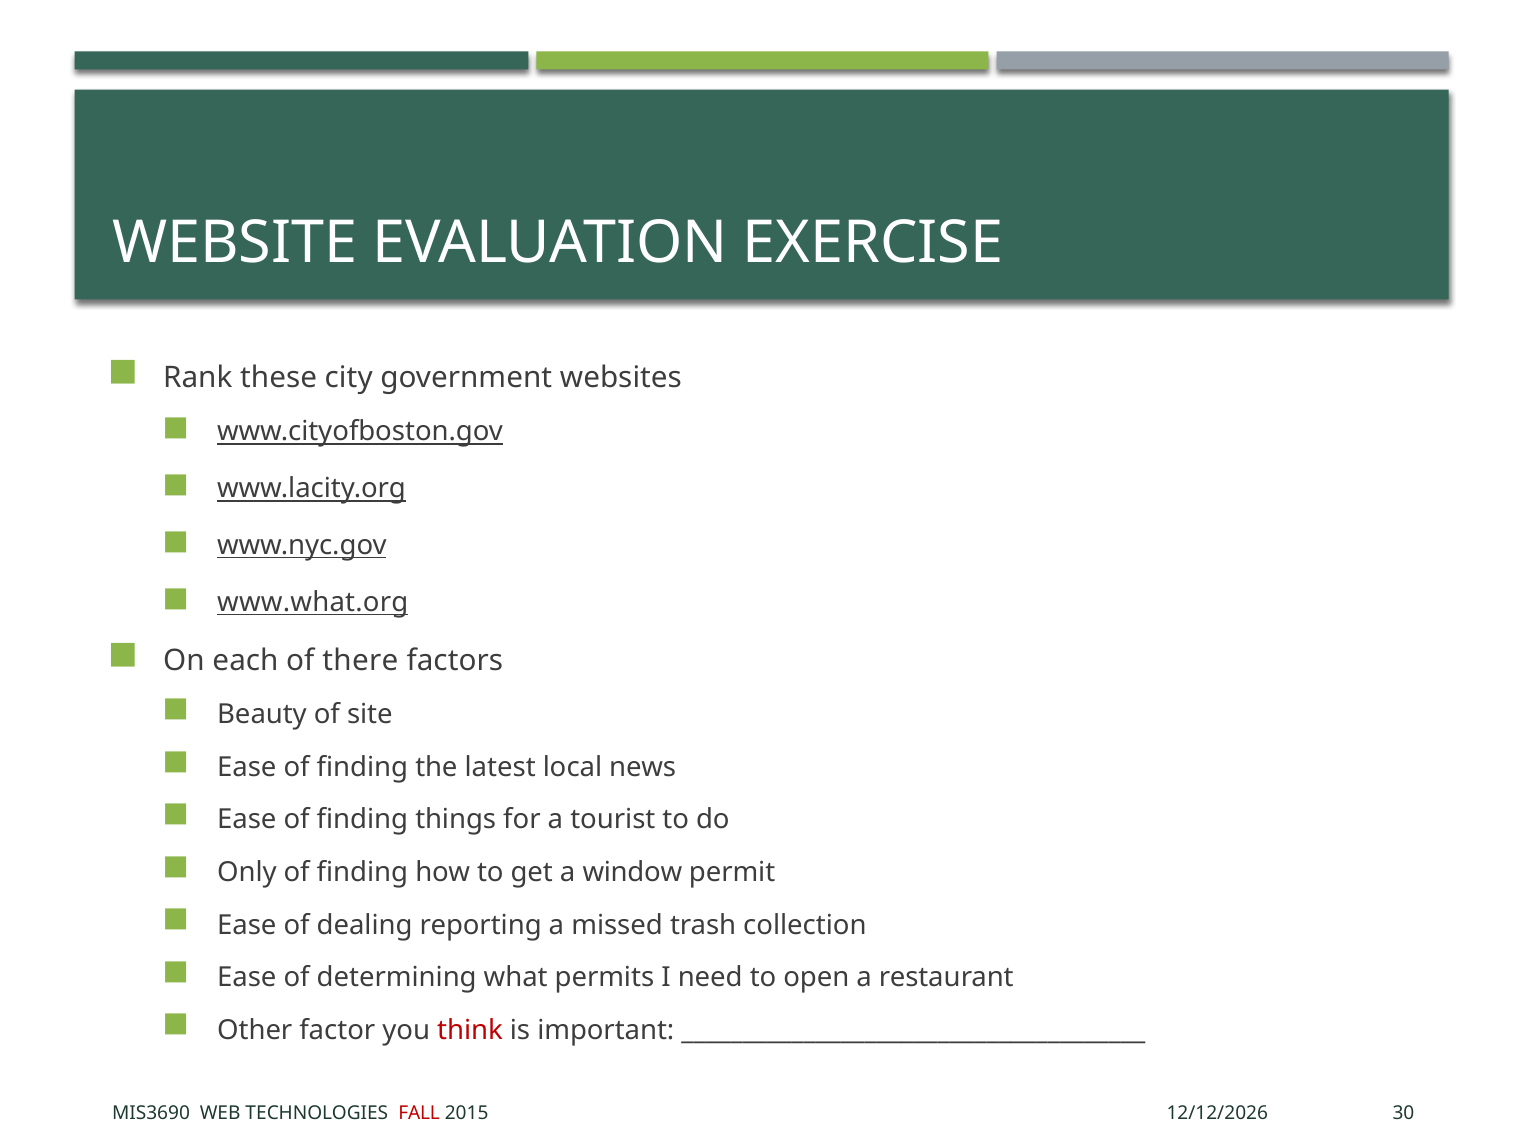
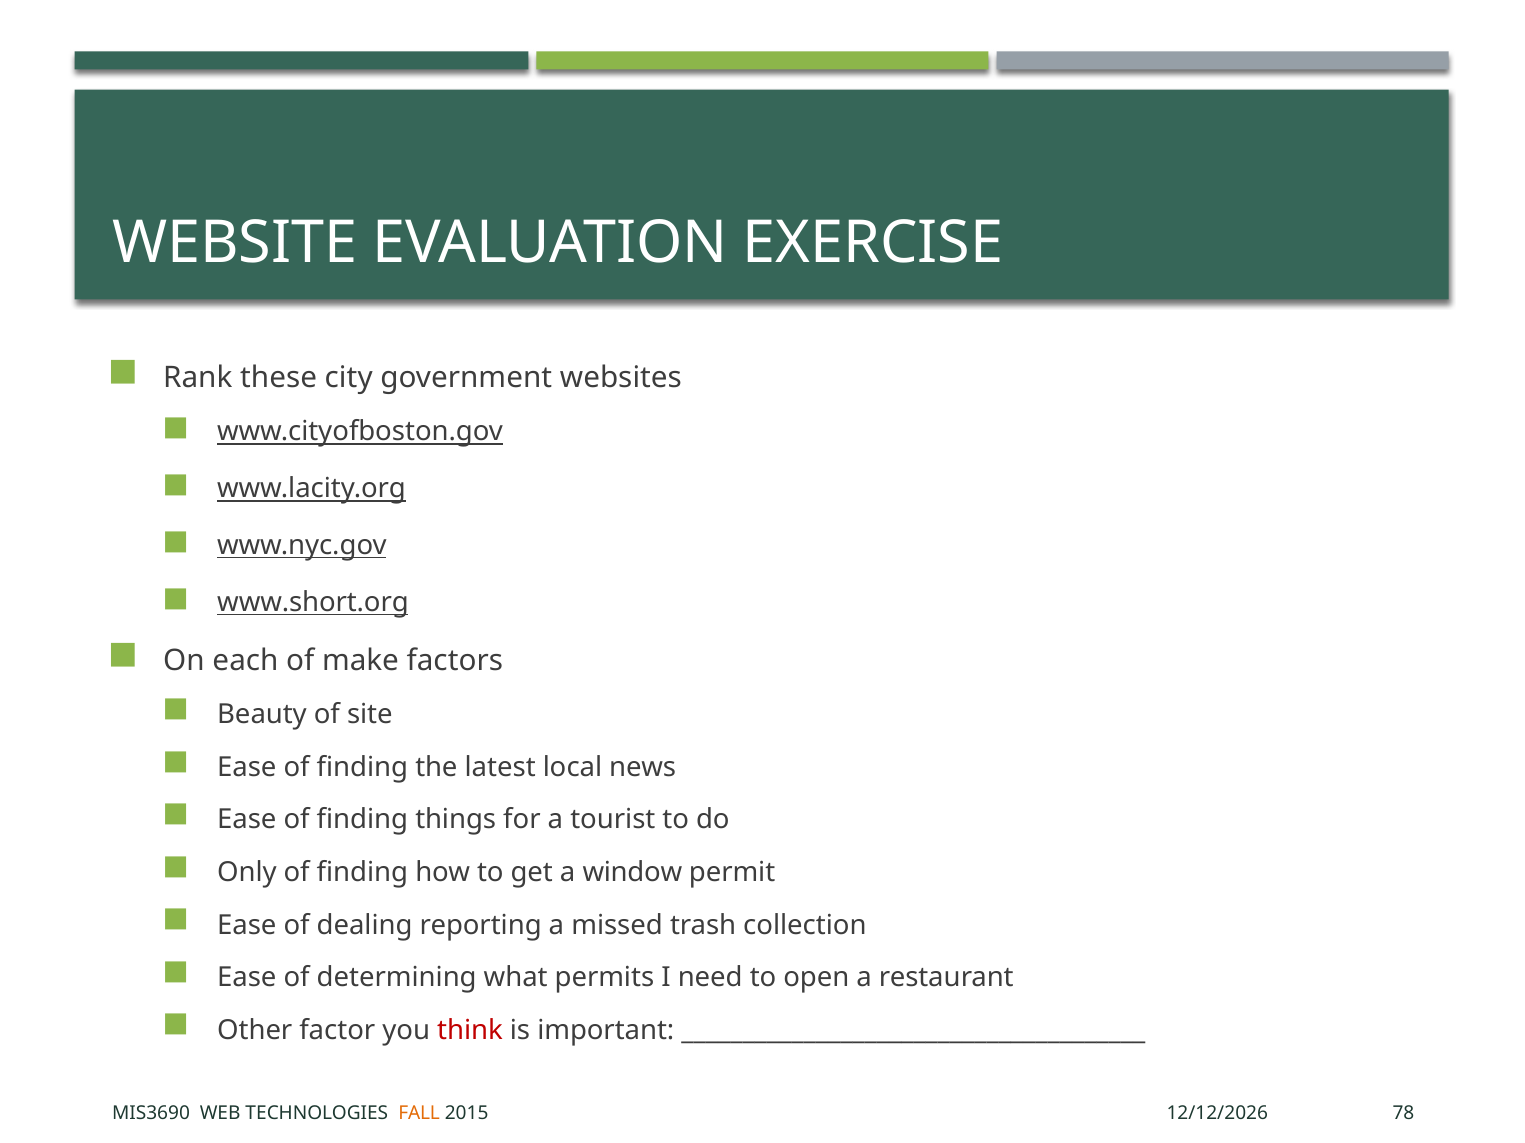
www.what.org: www.what.org -> www.short.org (313, 602)
there: there -> make (361, 662)
30: 30 -> 78 (1403, 1113)
FALL colour: red -> orange (419, 1114)
